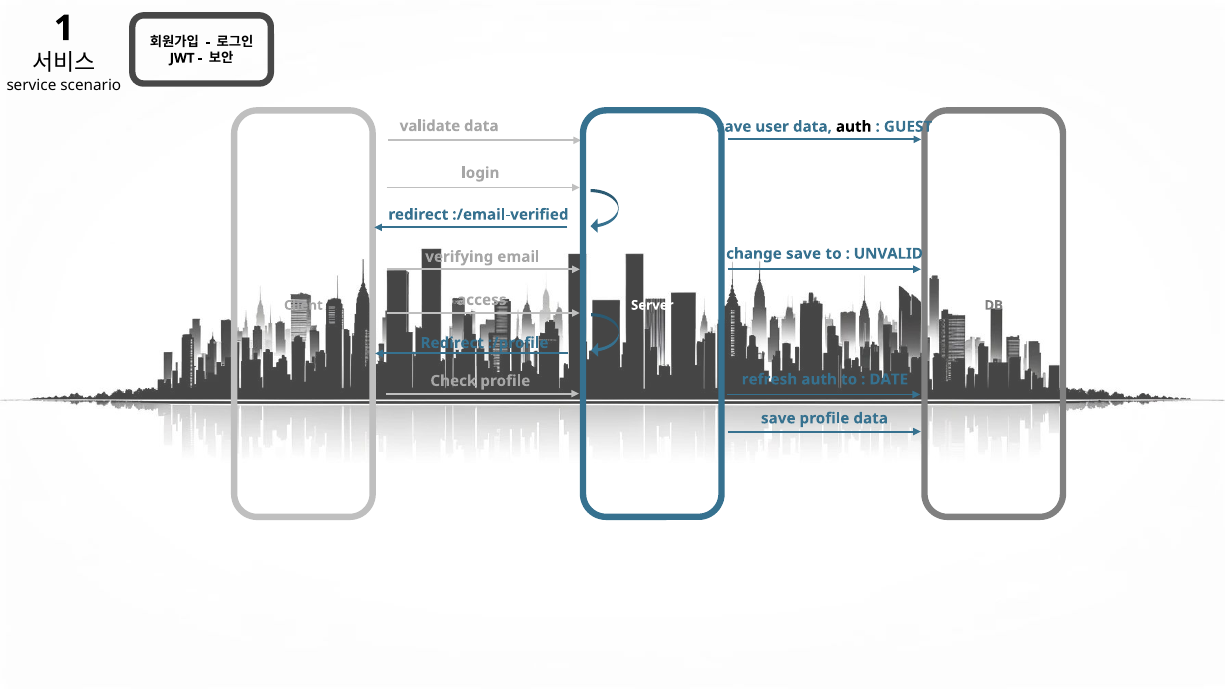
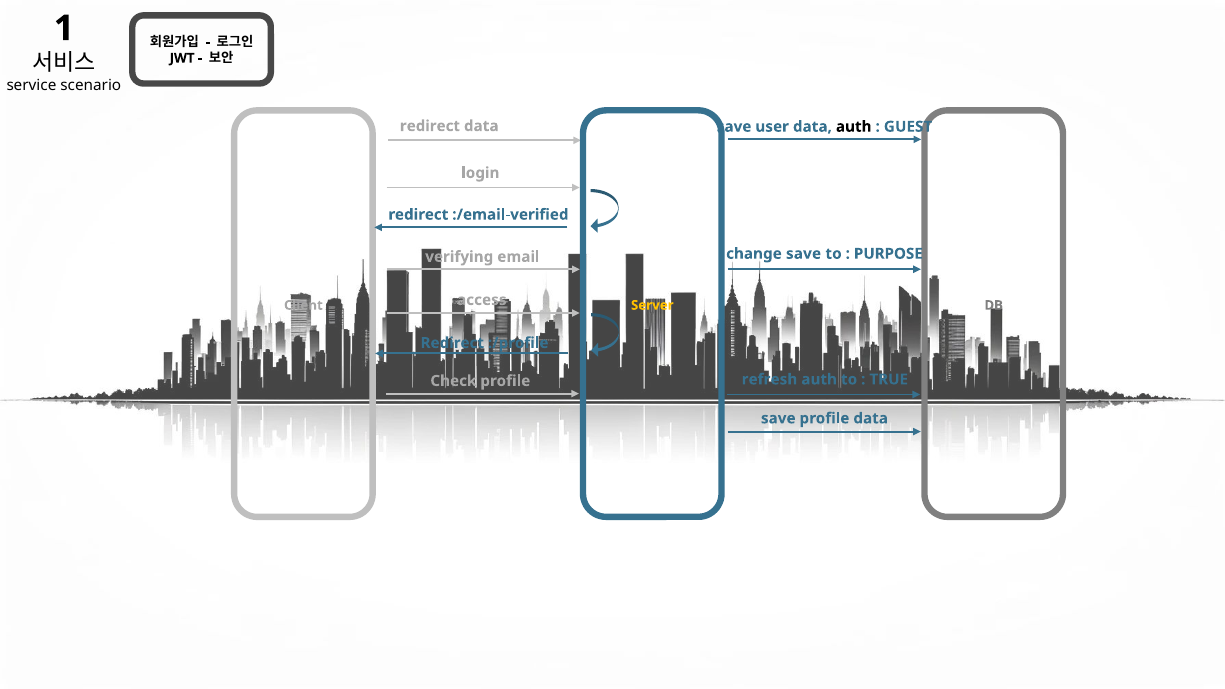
validate: validate -> redirect (430, 126)
UNVALID: UNVALID -> PURPOSE (888, 254)
Server colour: white -> yellow (652, 305)
DATE: DATE -> TRUE (889, 379)
